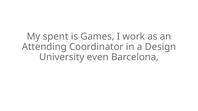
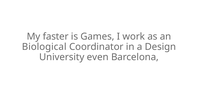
spent: spent -> faster (56, 37)
Attending: Attending -> Biological (44, 47)
